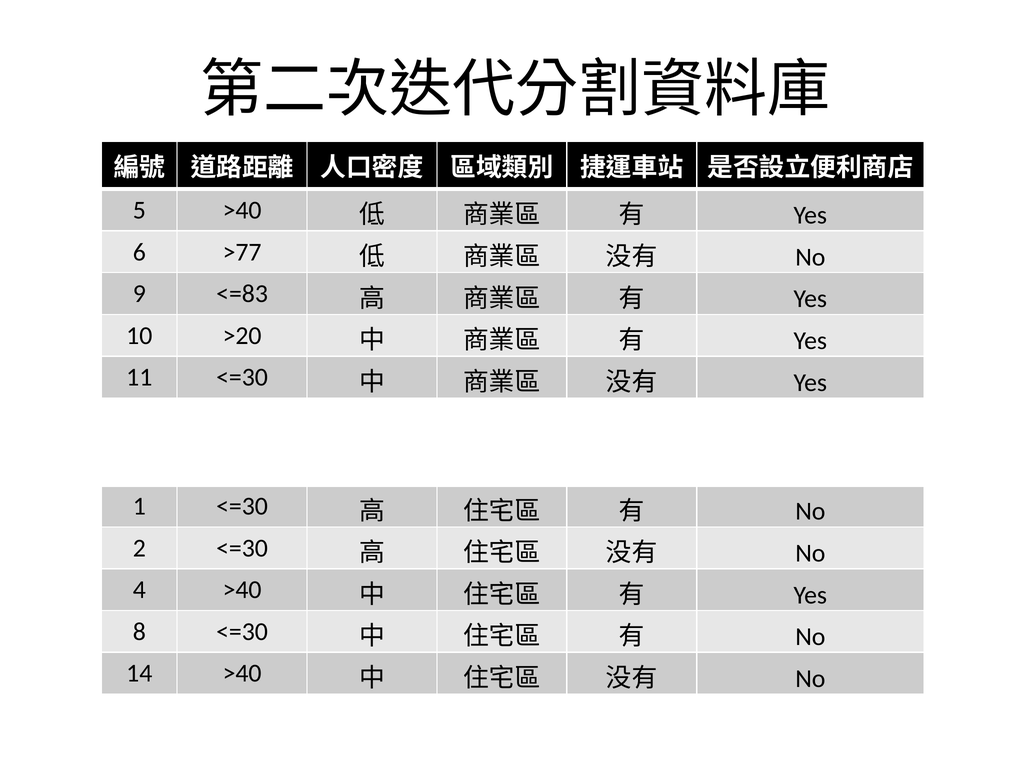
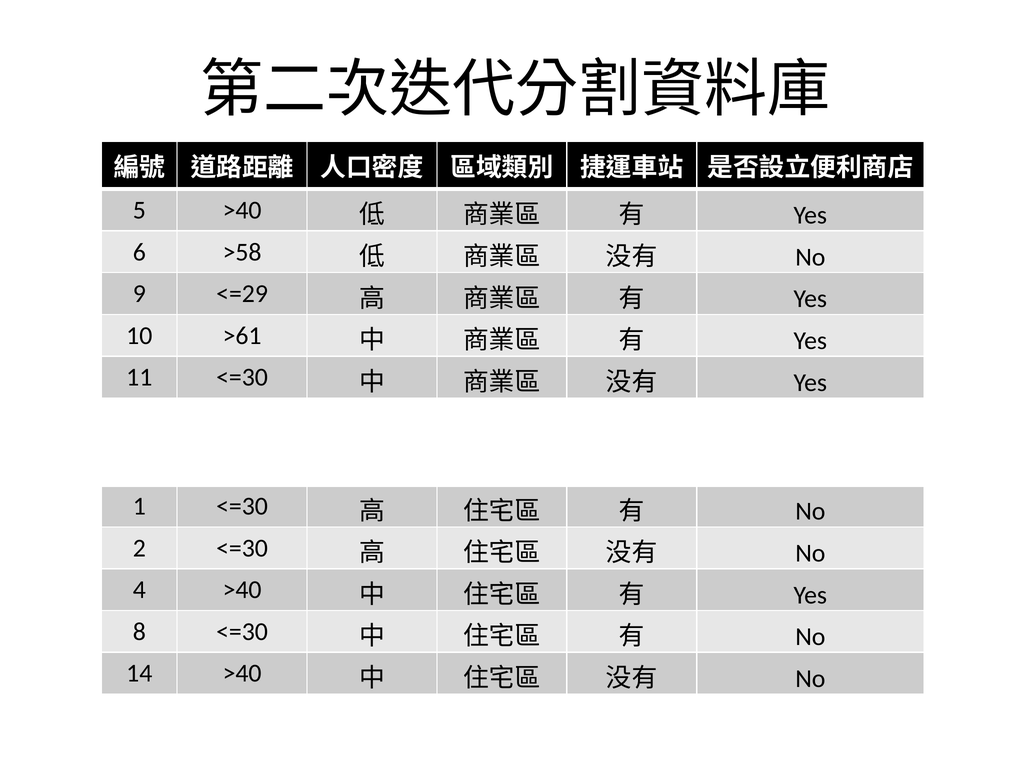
>77: >77 -> >58 (242, 252)
<=83: <=83 -> <=29 (242, 294)
>20: >20 -> >61 (242, 336)
